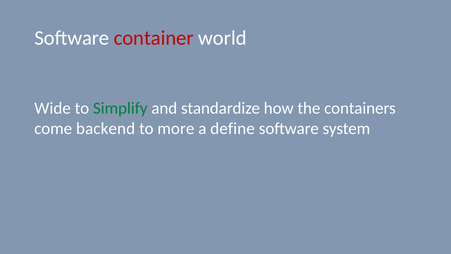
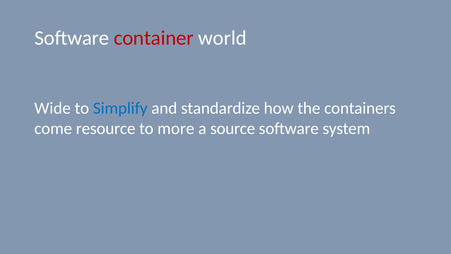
Simplify colour: green -> blue (120, 108)
backend: backend -> resource (106, 128)
define: define -> source (233, 128)
